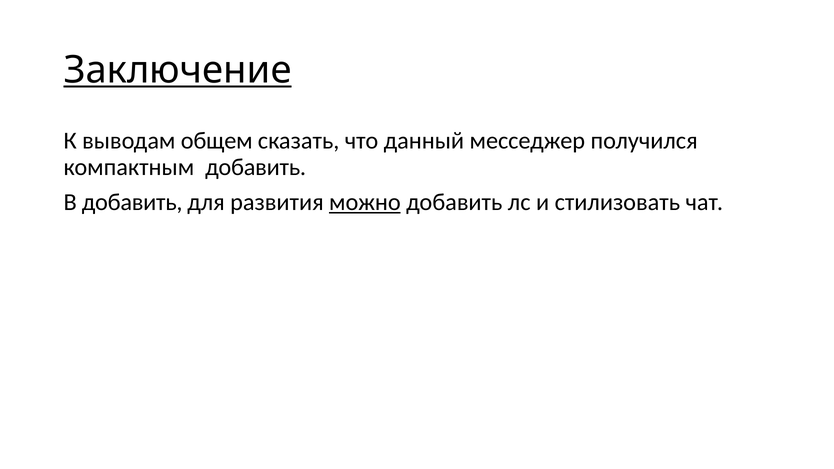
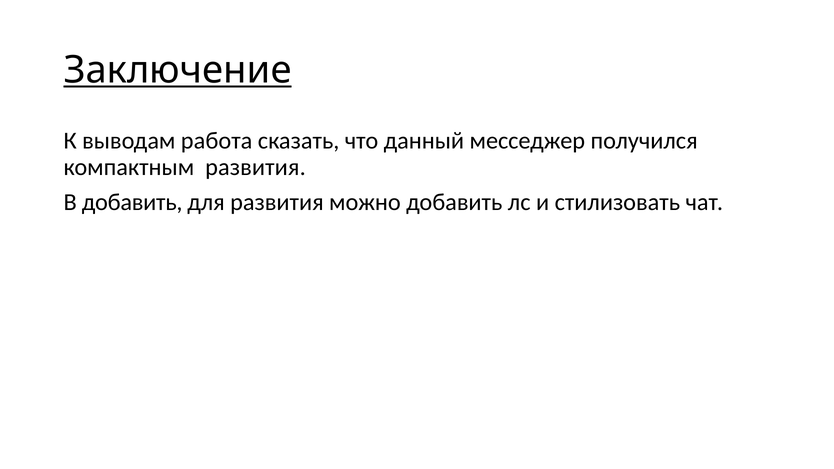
общем: общем -> работа (217, 141)
компактным добавить: добавить -> развития (255, 167)
можно underline: present -> none (365, 202)
